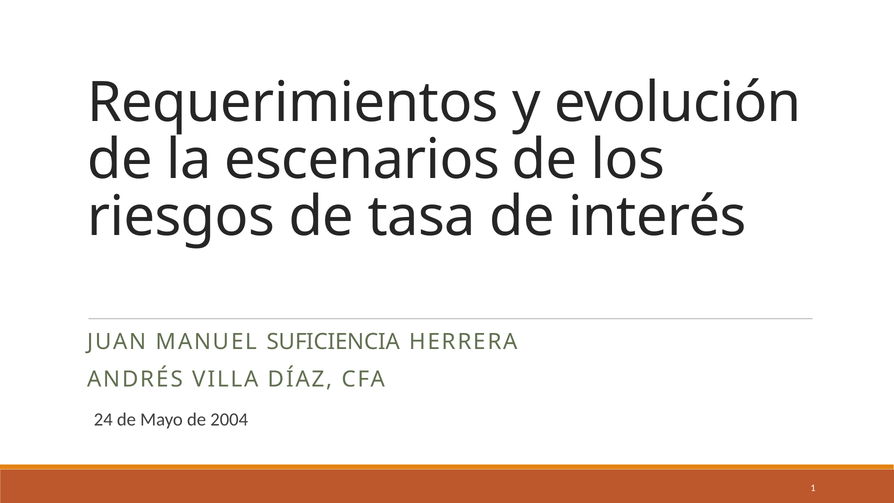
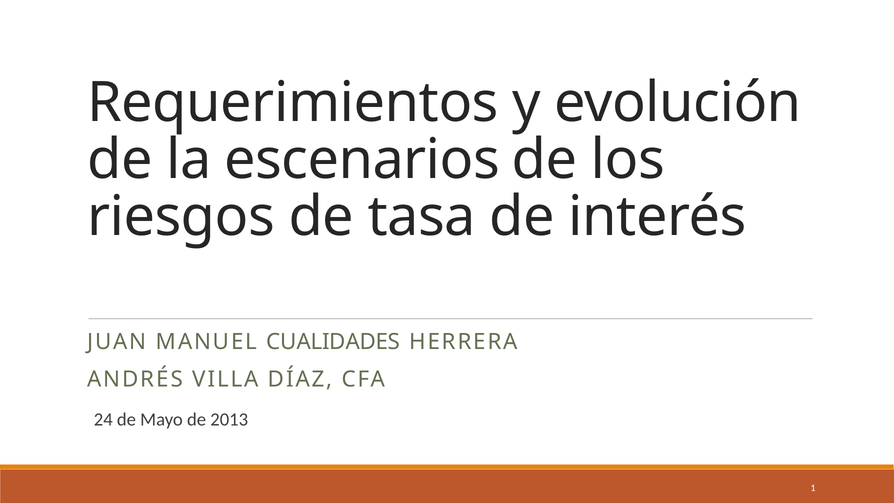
SUFICIENCIA: SUFICIENCIA -> CUALIDADES (333, 342)
2004: 2004 -> 2013 (229, 419)
